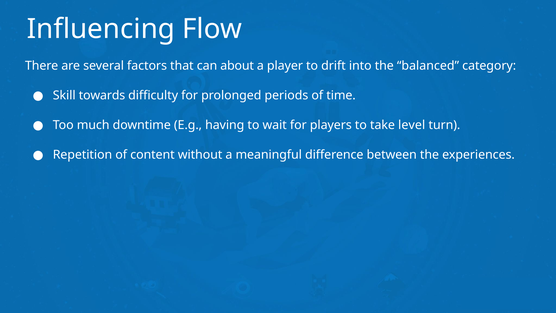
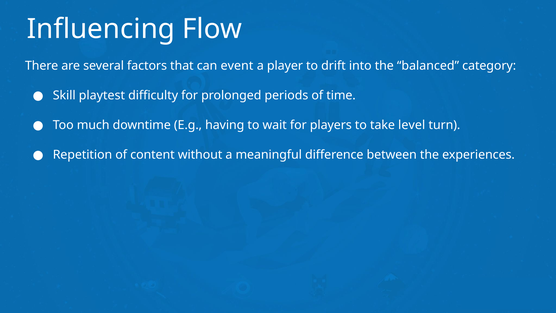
about: about -> event (237, 66)
towards: towards -> playtest (102, 95)
